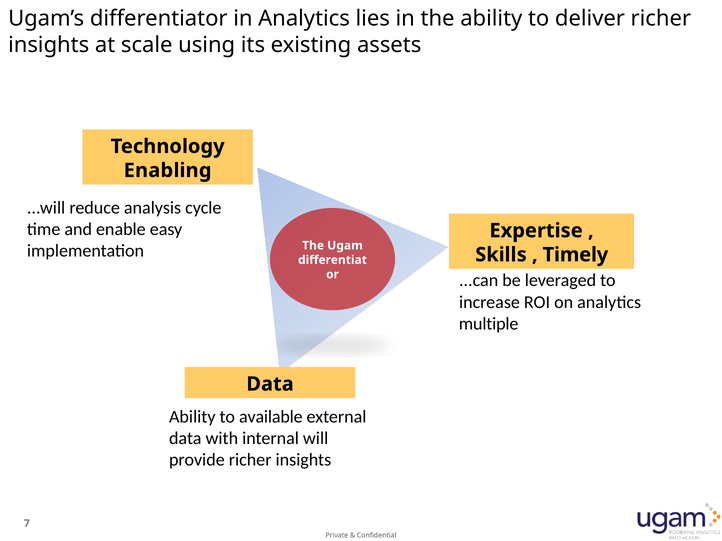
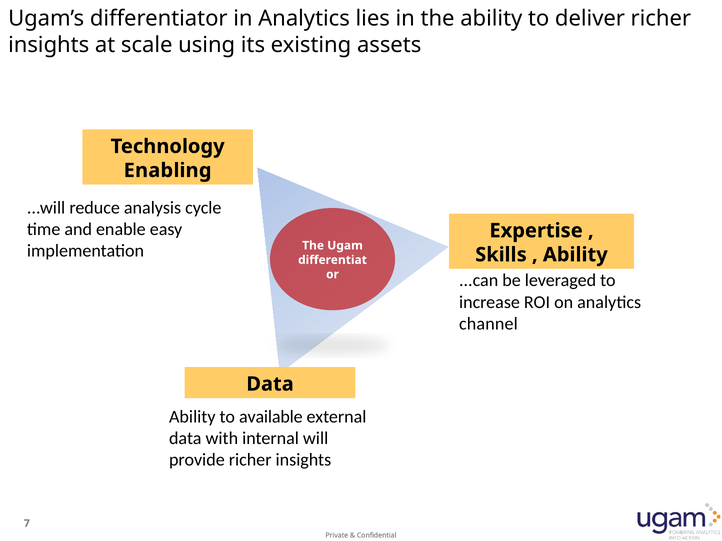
Timely: Timely -> Ability (575, 255)
multiple: multiple -> channel (488, 324)
